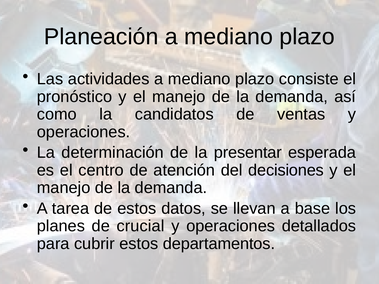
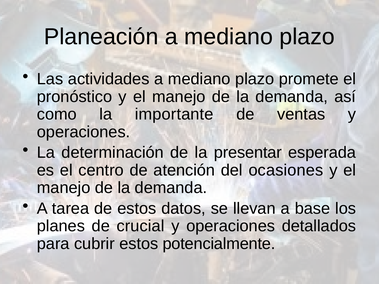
consiste: consiste -> promete (309, 79)
candidatos: candidatos -> importante (174, 114)
decisiones: decisiones -> ocasiones (286, 170)
departamentos: departamentos -> potencialmente (219, 244)
